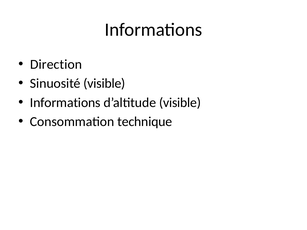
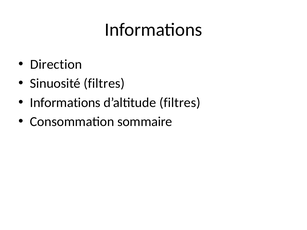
Sinuosité visible: visible -> filtres (104, 84)
d’altitude visible: visible -> filtres (180, 103)
technique: technique -> sommaire (145, 122)
